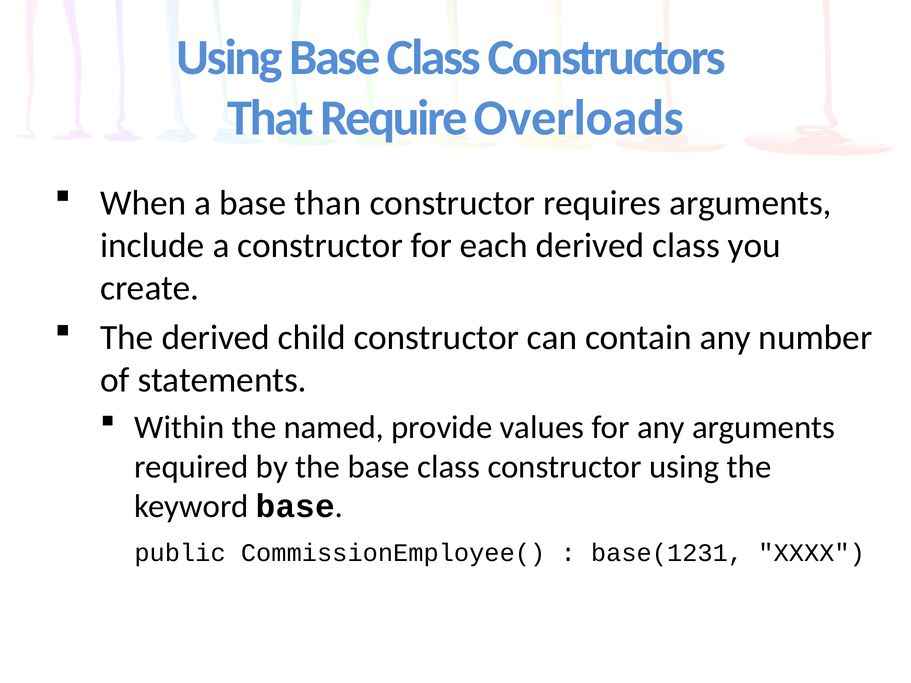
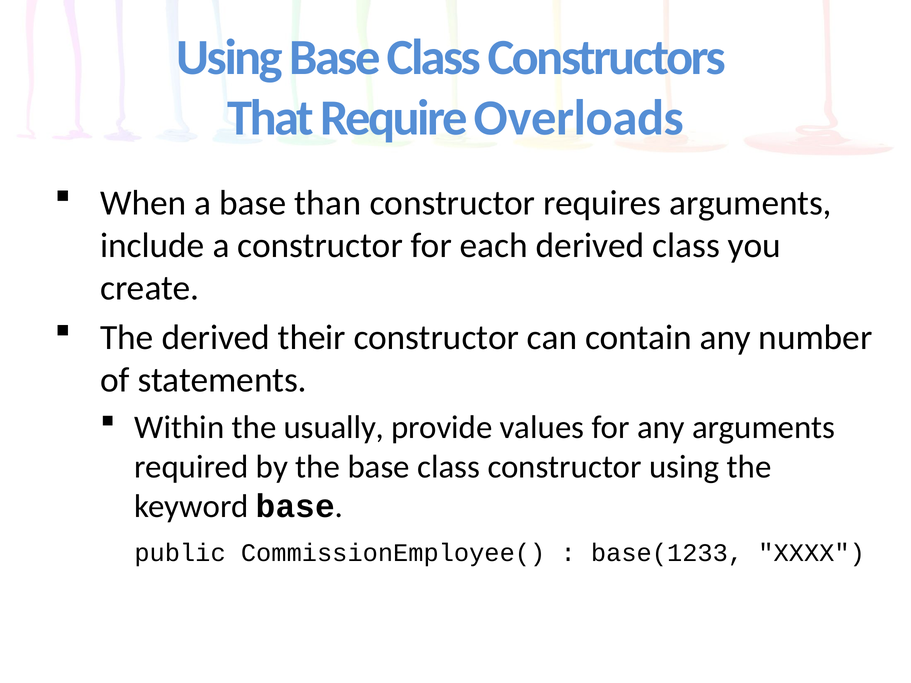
child: child -> their (312, 338)
named: named -> usually (334, 428)
base(1231: base(1231 -> base(1233 (667, 553)
